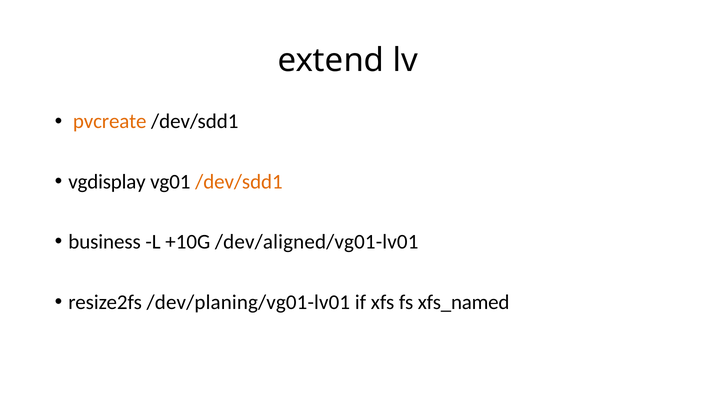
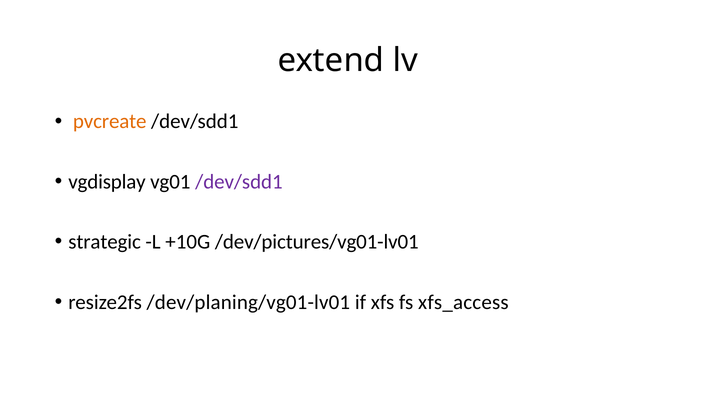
/dev/sdd1 colour: orange -> purple (239, 182)
business: business -> strategic (105, 242)
/dev/aligned/vg01-lv01: /dev/aligned/vg01-lv01 -> /dev/pictures/vg01-lv01 (317, 242)
xfs_named: xfs_named -> xfs_access (463, 302)
